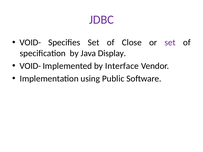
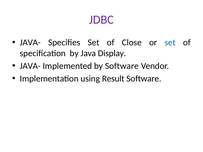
VOID-: VOID- -> JAVA- (30, 43)
set colour: purple -> blue (170, 43)
VOID-: VOID- -> JAVA- (30, 66)
by Interface: Interface -> Software (122, 66)
Public: Public -> Result (113, 79)
